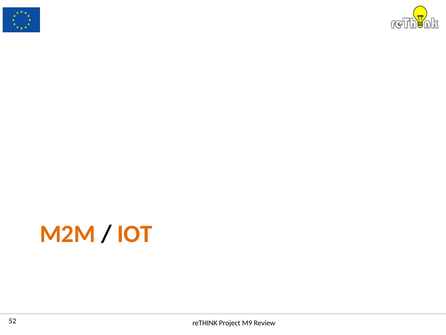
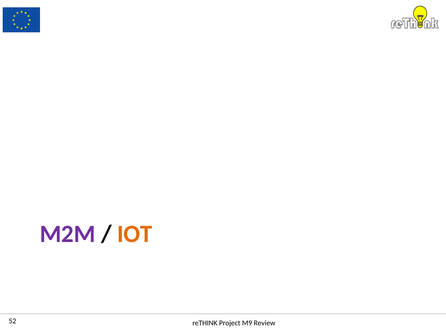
M2M colour: orange -> purple (68, 234)
